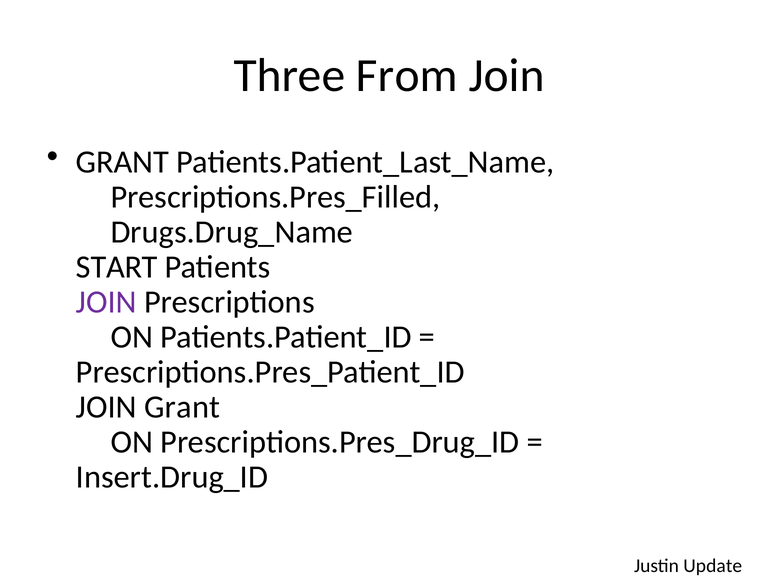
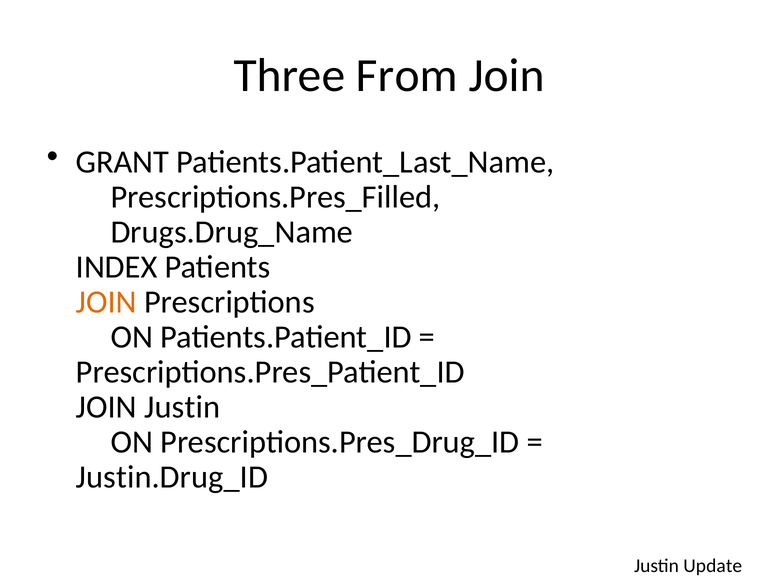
START: START -> INDEX (117, 267)
JOIN colour: purple -> orange (106, 302)
JOIN Grant: Grant -> Justin (182, 407)
Insert.Drug_ID: Insert.Drug_ID -> Justin.Drug_ID (172, 477)
